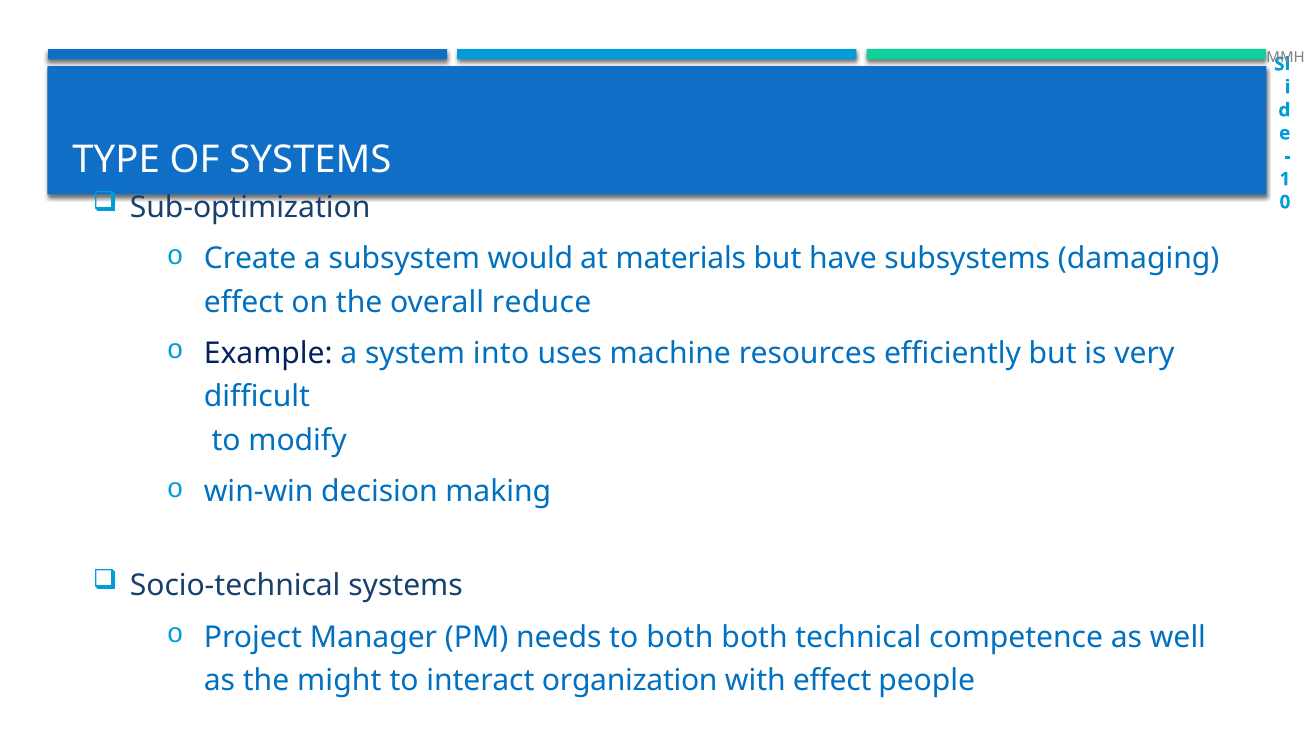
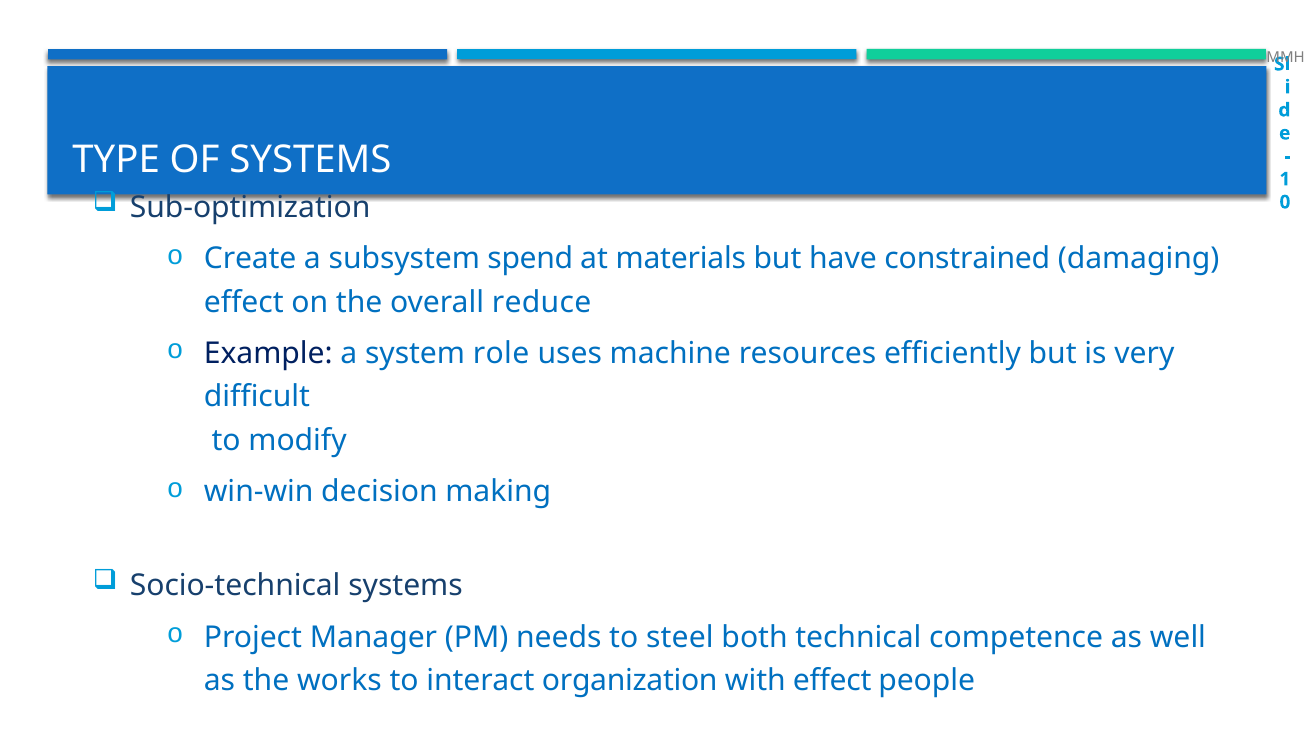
would: would -> spend (530, 259)
subsystems: subsystems -> constrained (967, 259)
into: into -> role (501, 354)
to both: both -> steel (680, 637)
might: might -> works (339, 681)
